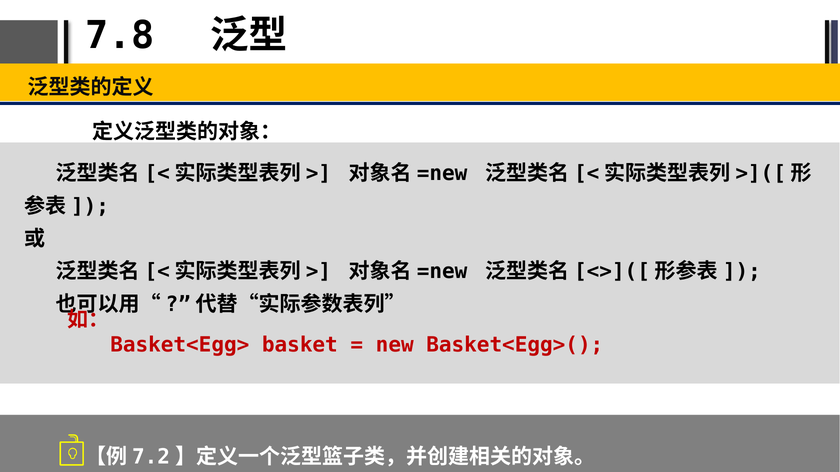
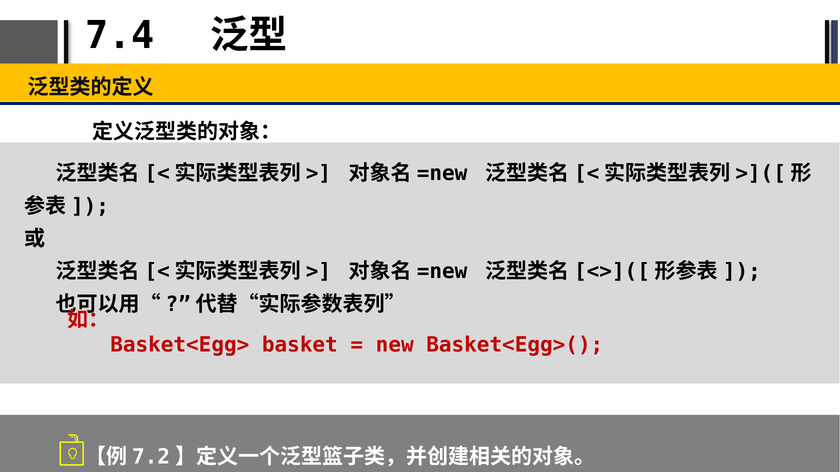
7.8: 7.8 -> 7.4 (120, 36)
